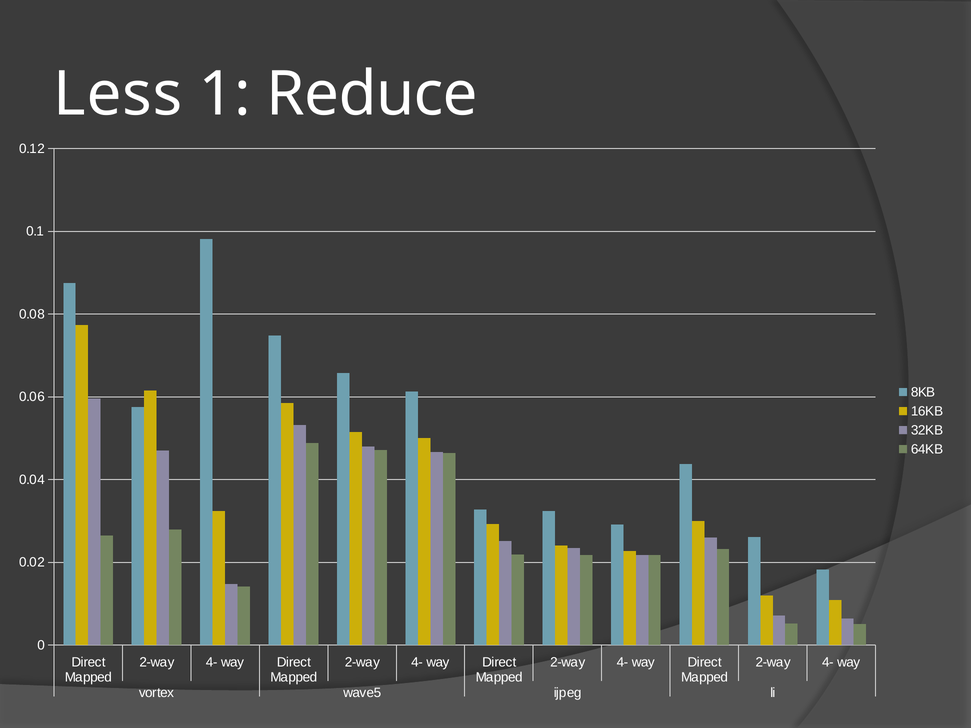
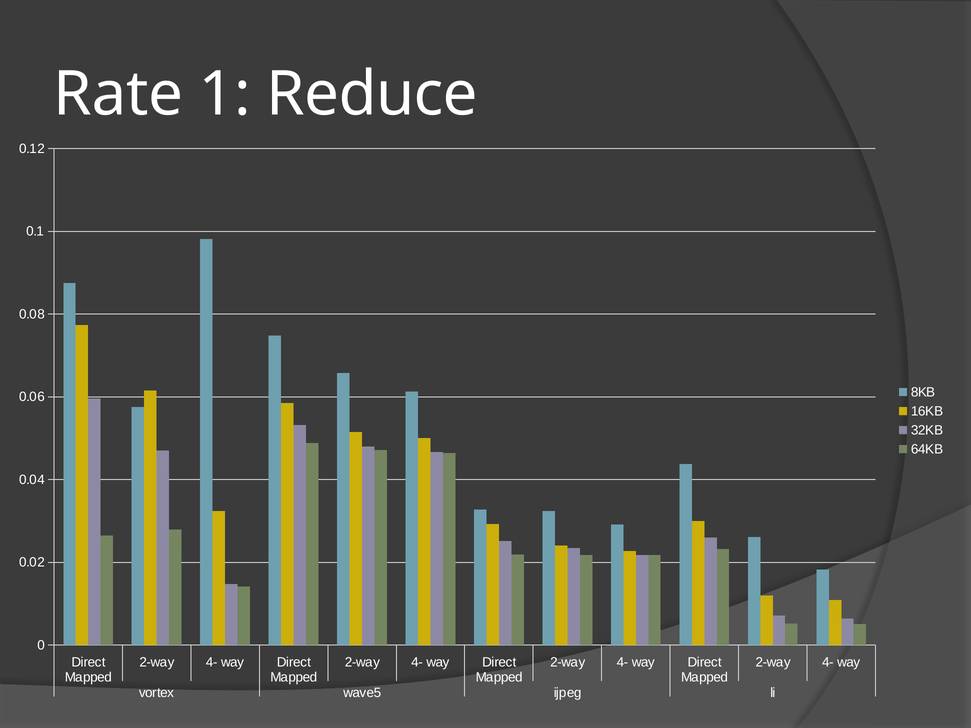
Less: Less -> Rate (118, 94)
